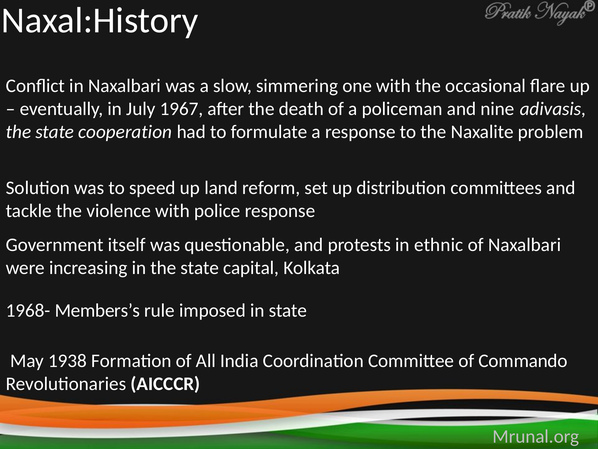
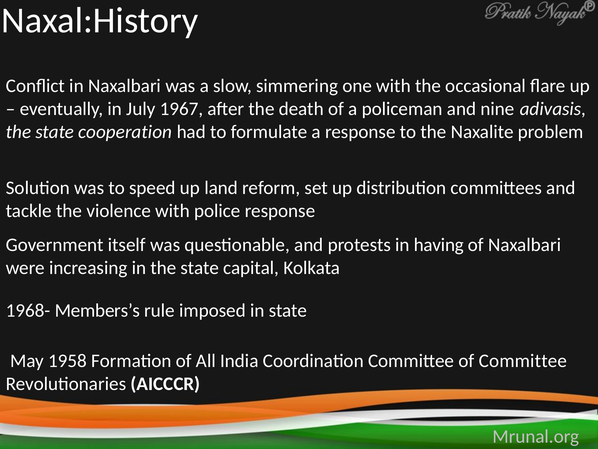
ethnic: ethnic -> having (439, 245)
1938: 1938 -> 1958 (68, 360)
of Commando: Commando -> Committee (523, 360)
